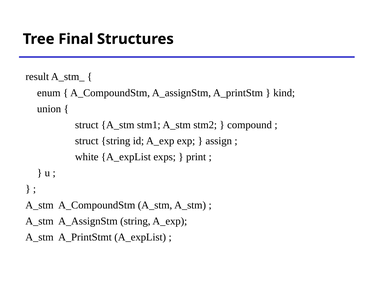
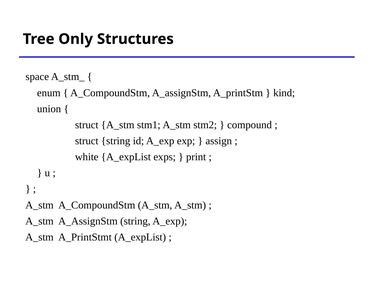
Final: Final -> Only (76, 39)
result: result -> space (37, 77)
